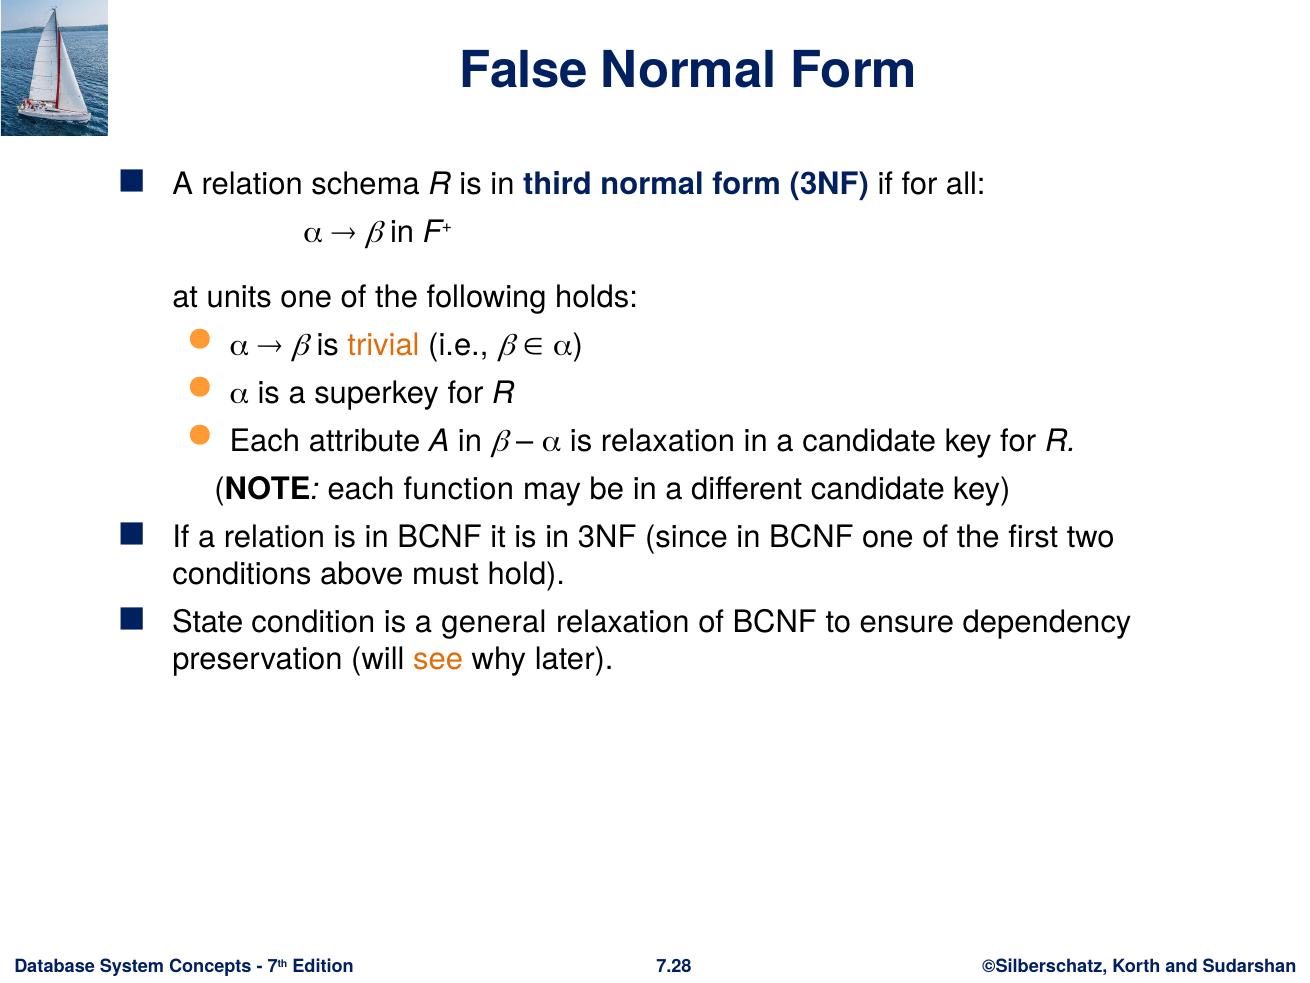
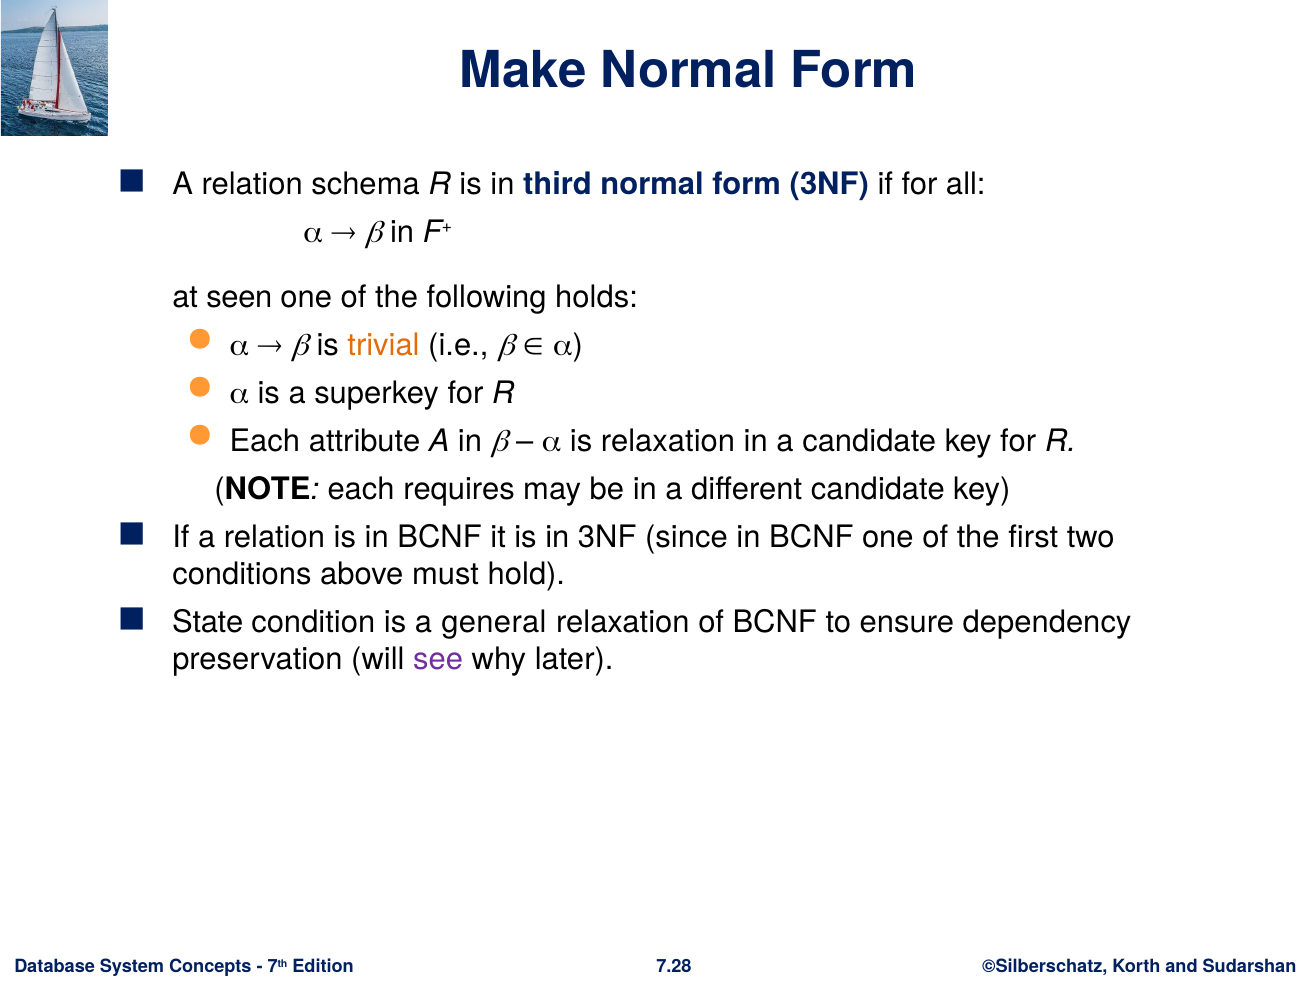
False: False -> Make (523, 71)
units: units -> seen (239, 297)
function: function -> requires (459, 489)
see colour: orange -> purple (438, 659)
